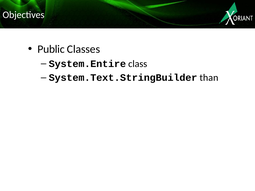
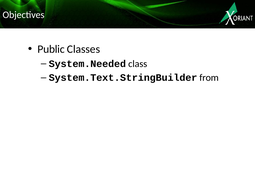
System.Entire: System.Entire -> System.Needed (87, 64)
than: than -> from (209, 78)
